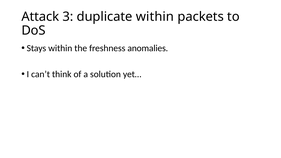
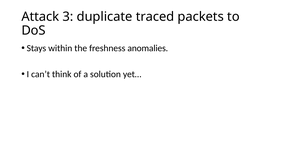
duplicate within: within -> traced (155, 17)
